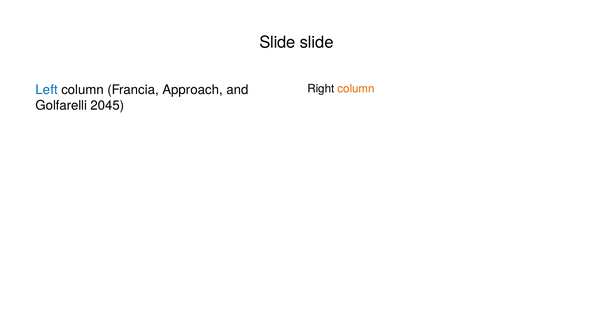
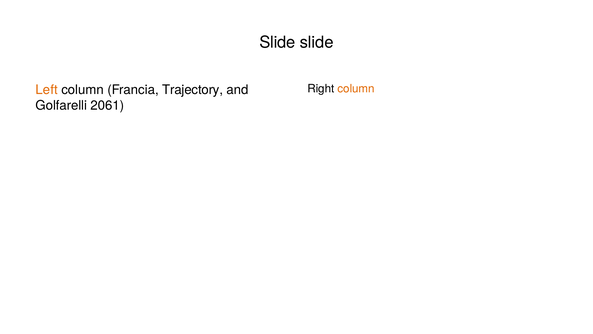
Left colour: blue -> orange (47, 90)
Approach: Approach -> Trajectory (193, 90)
2045: 2045 -> 2061 (107, 105)
